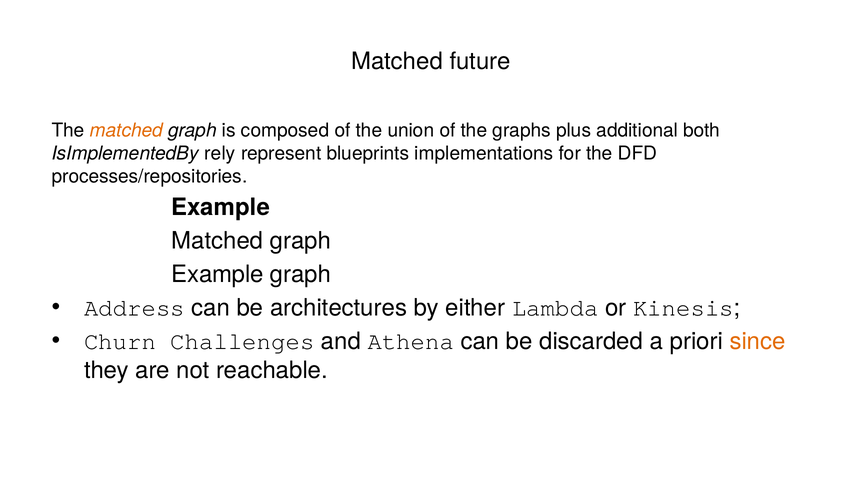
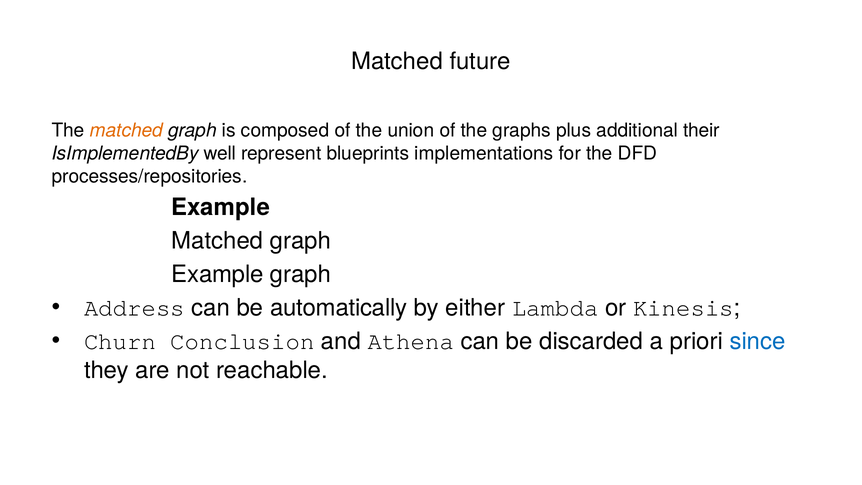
both: both -> their (702, 130)
rely: rely -> well (220, 153)
architectures: architectures -> automatically (339, 308)
Challenges: Challenges -> Conclusion (242, 341)
since colour: orange -> blue (758, 341)
